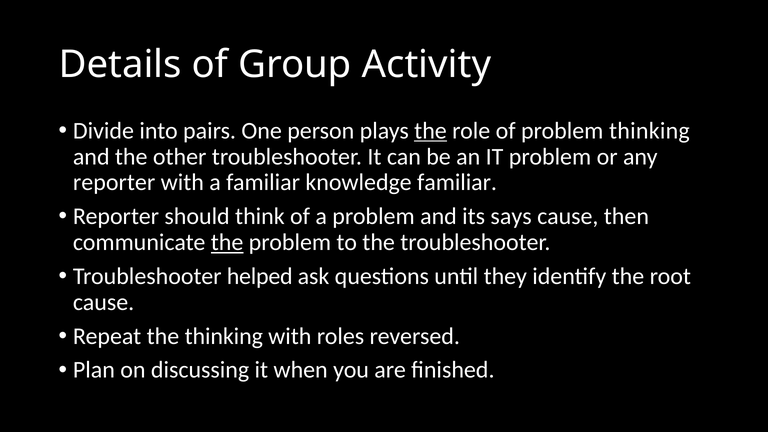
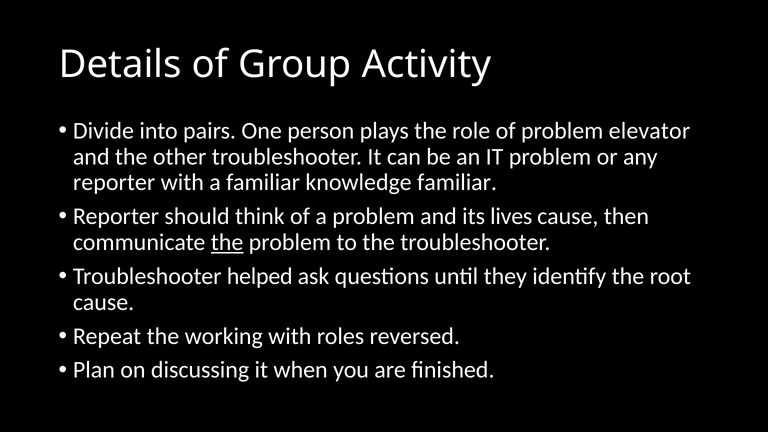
the underline: present -> none (431, 131)
problem thinking: thinking -> elevator (649, 131)
says: says -> lives (511, 216)
the thinking: thinking -> working (224, 336)
